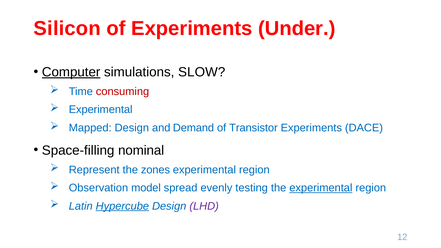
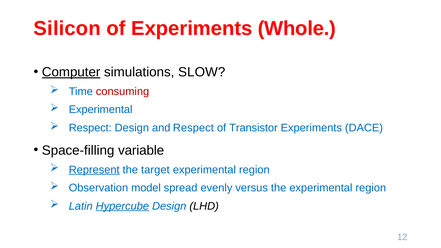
Under: Under -> Whole (297, 29)
Mapped: Mapped -> Respect (90, 128)
and Demand: Demand -> Respect (193, 128)
nominal: nominal -> variable (141, 150)
Represent underline: none -> present (94, 170)
zones: zones -> target (155, 170)
testing: testing -> versus (252, 188)
experimental underline: present -> none (321, 188)
LHD colour: purple -> black (204, 206)
